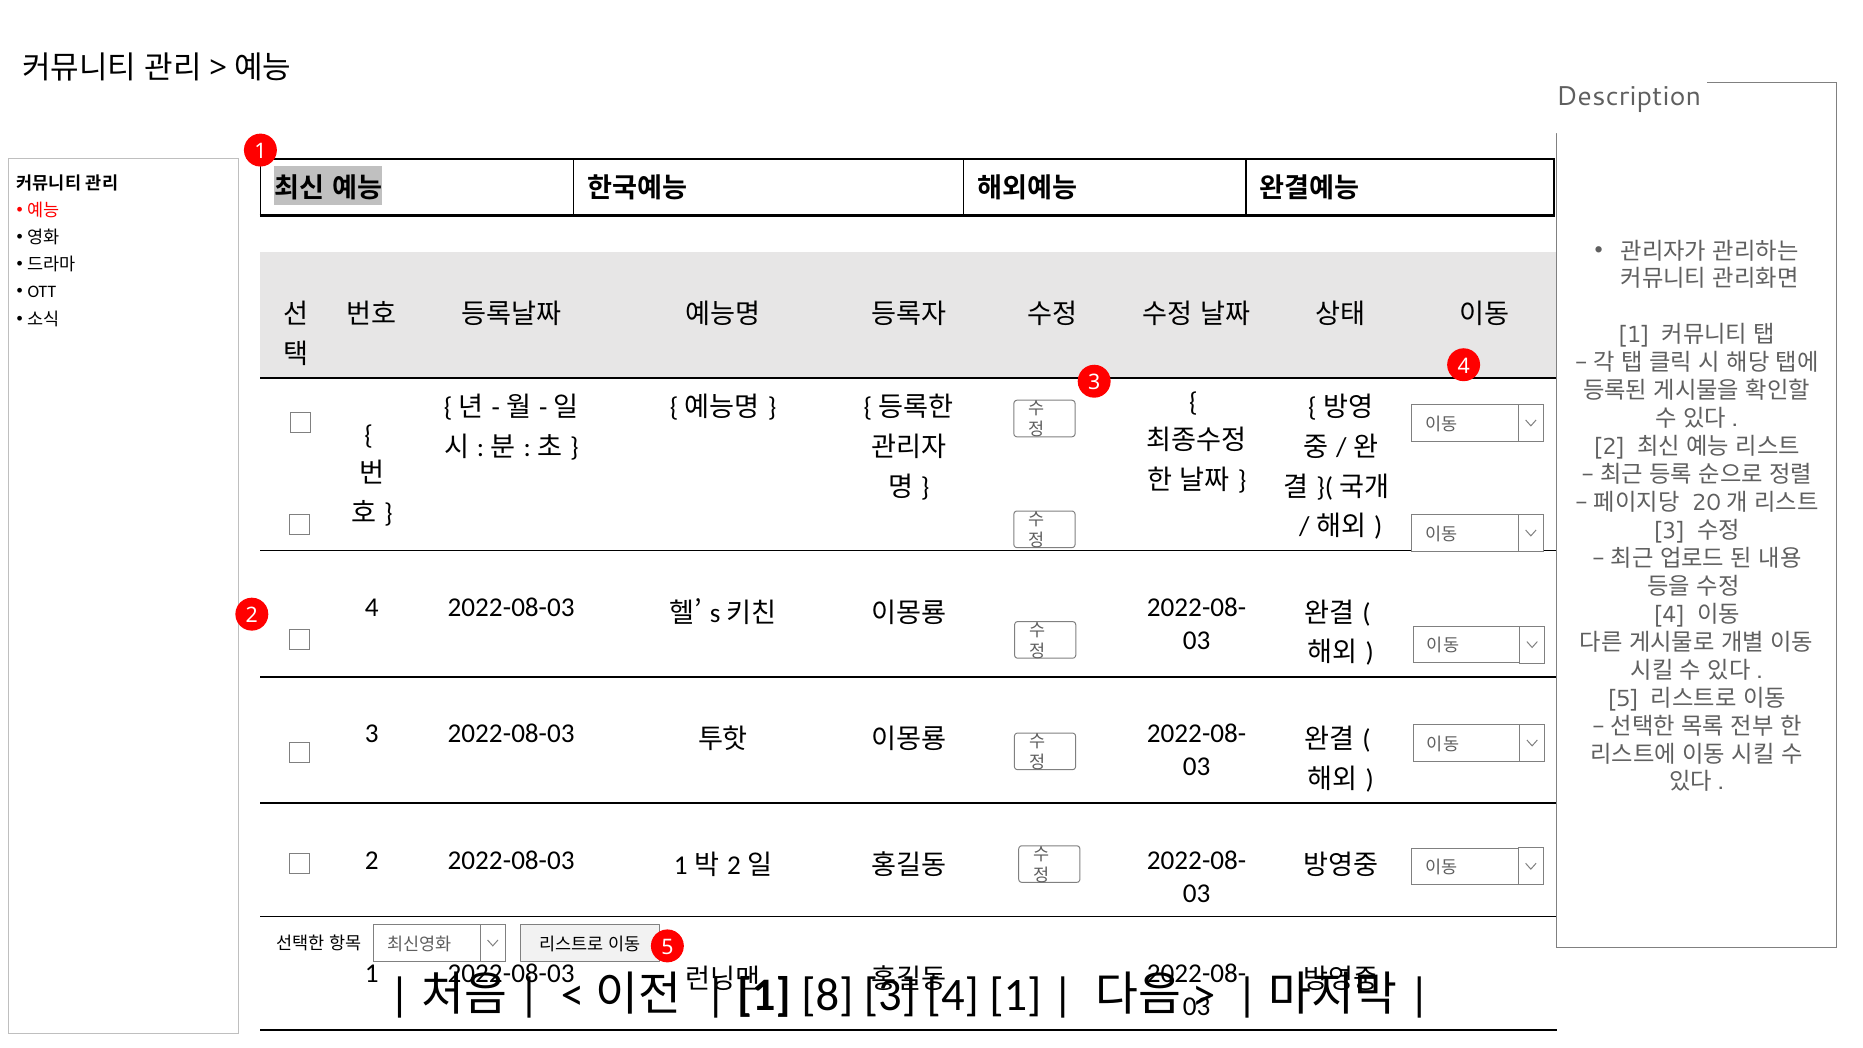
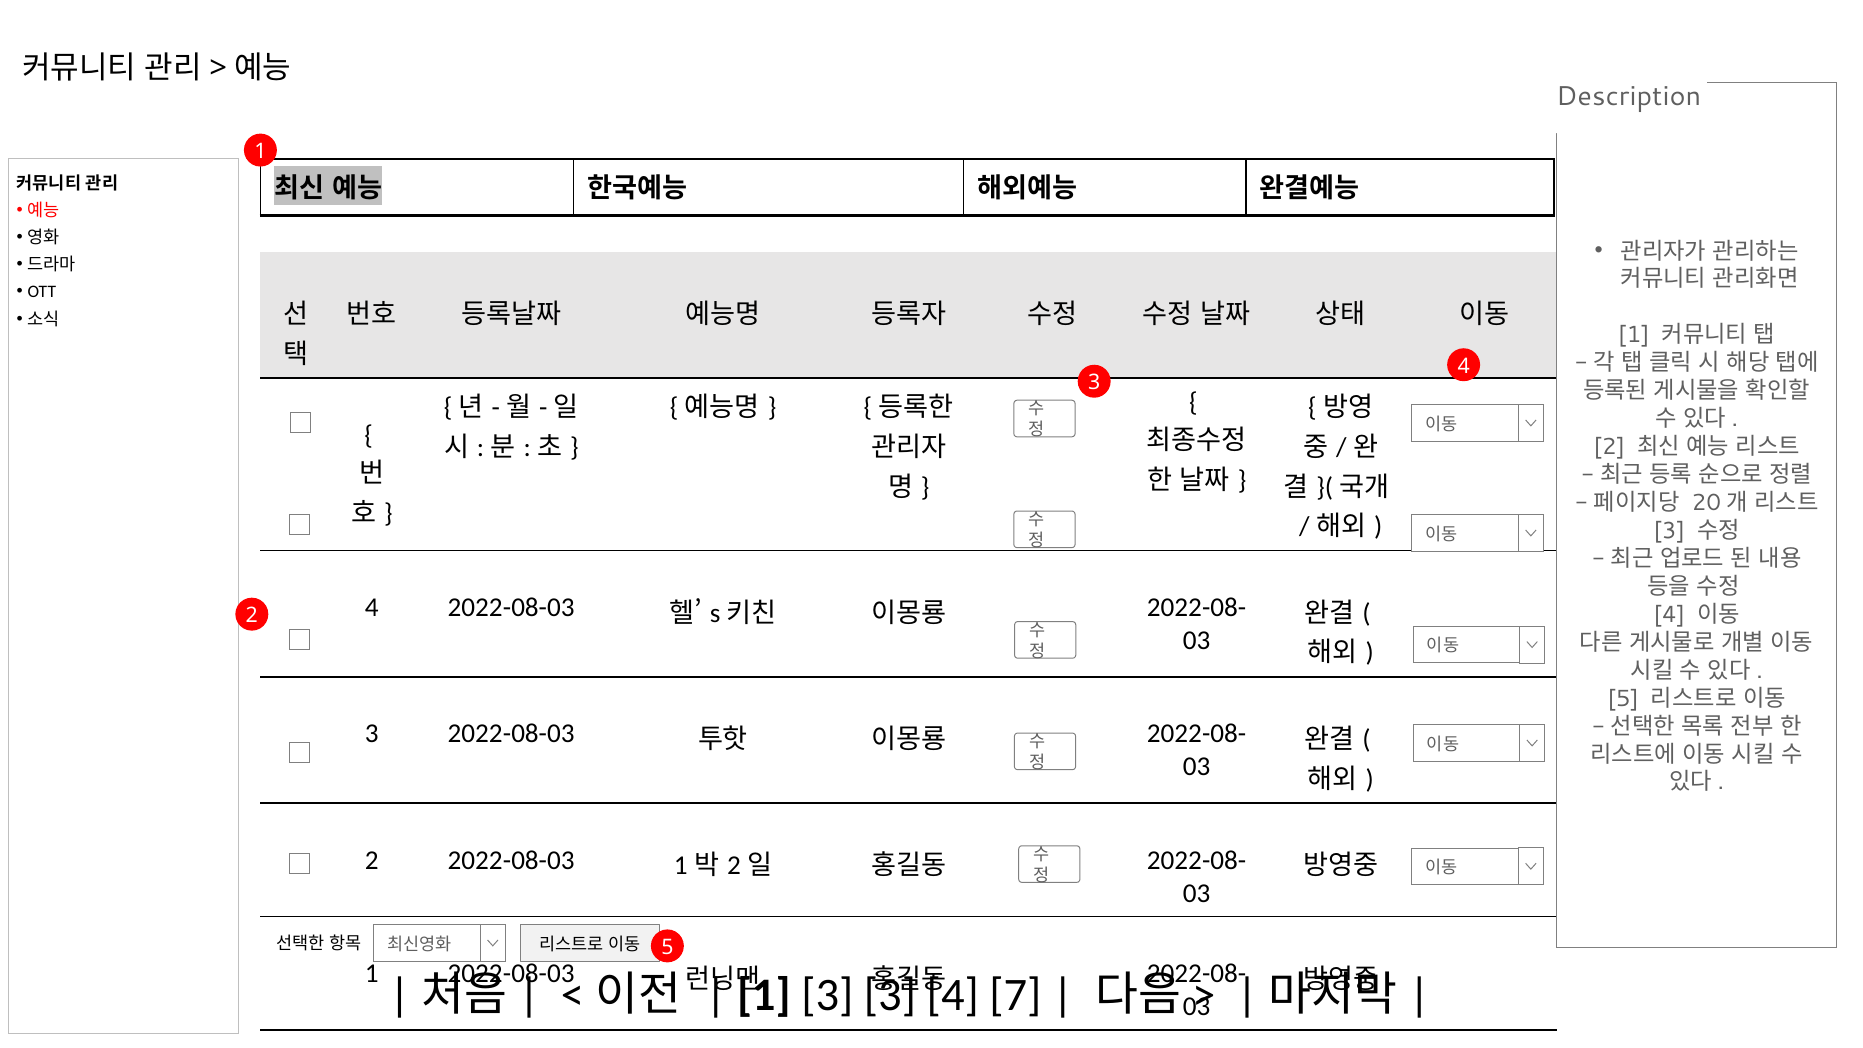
1 8: 8 -> 3 (827, 995)
4 1: 1 -> 7 (1015, 995)
